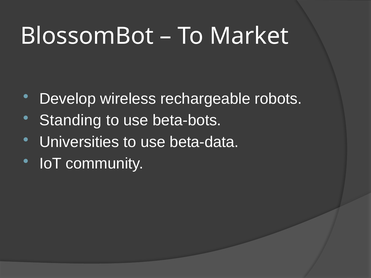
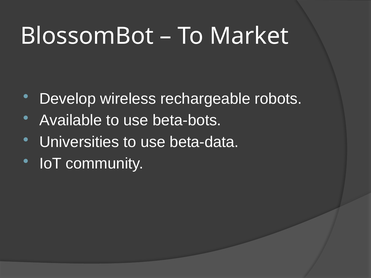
Standing: Standing -> Available (71, 120)
